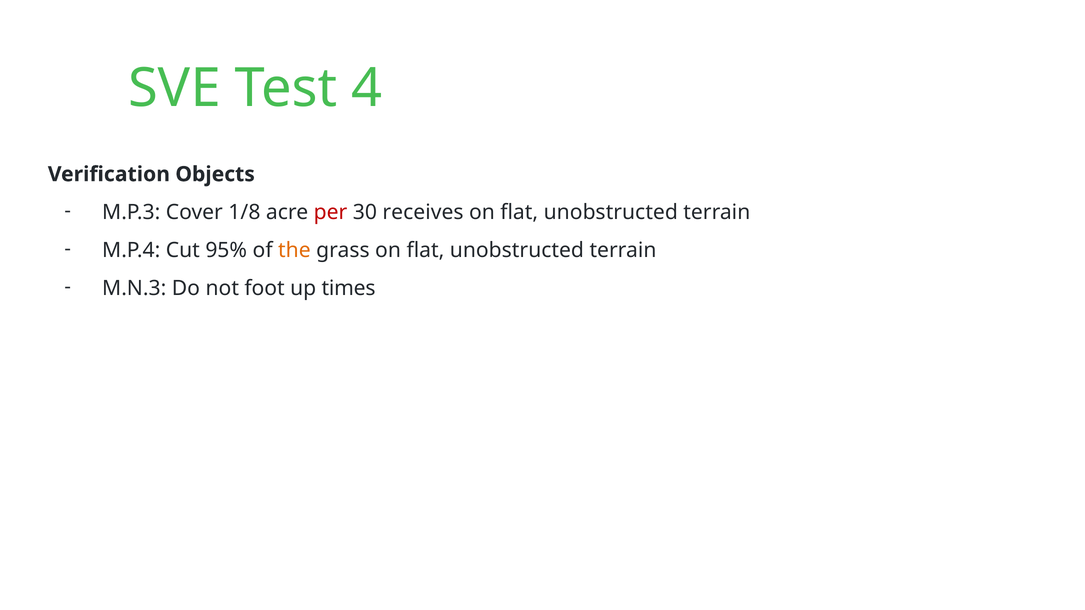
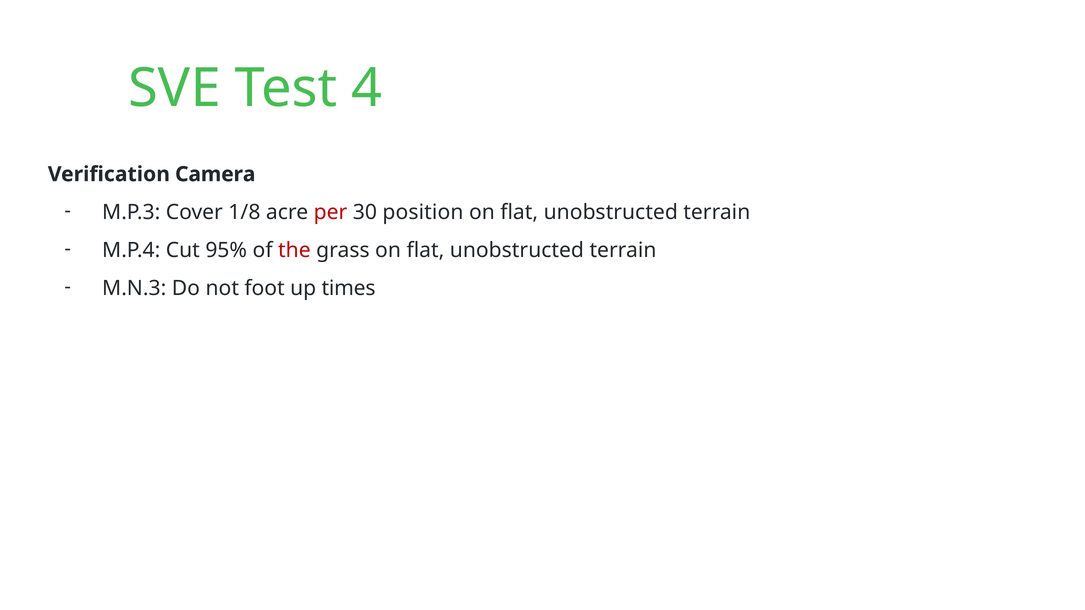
Objects: Objects -> Camera (215, 174)
receives: receives -> position (423, 212)
the colour: orange -> red (294, 250)
